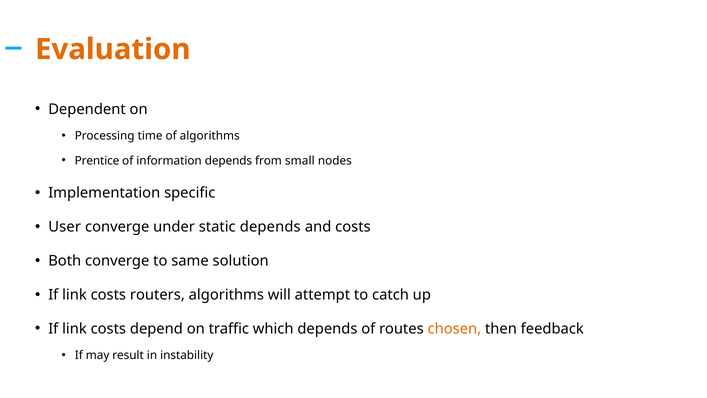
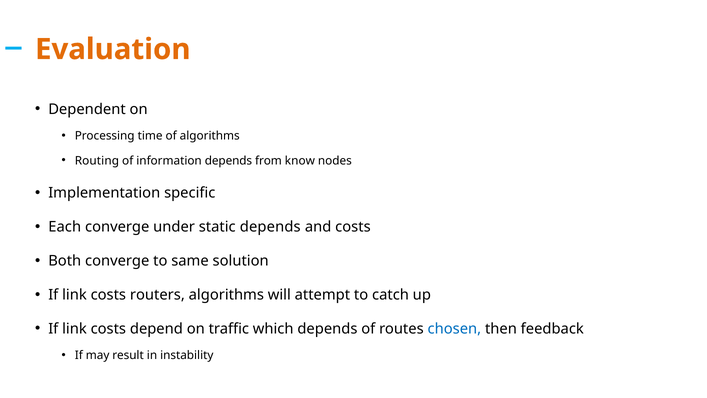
Prentice: Prentice -> Routing (97, 161)
small: small -> know (300, 161)
User: User -> Each (65, 227)
chosen colour: orange -> blue (454, 329)
